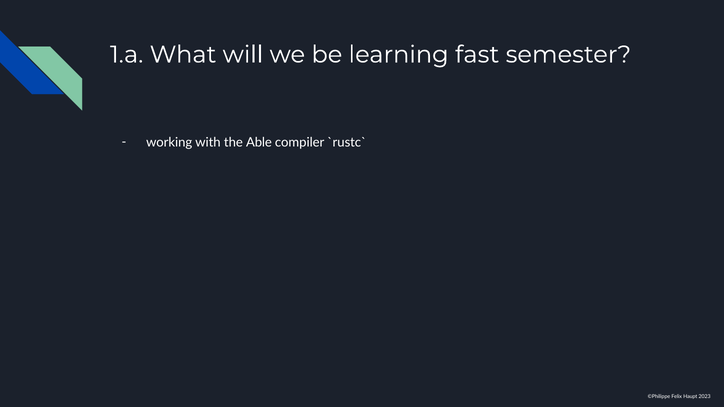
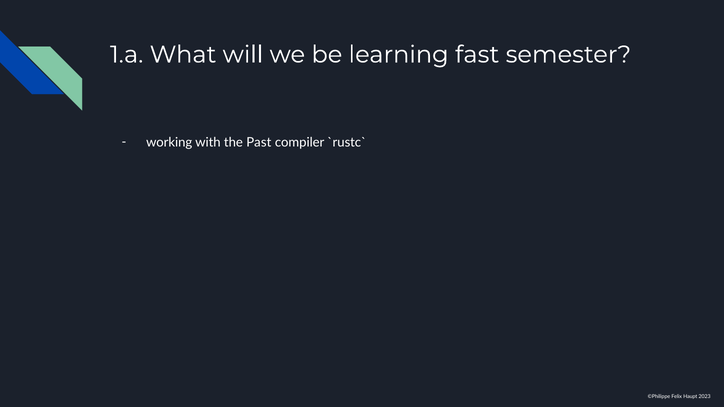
Able: Able -> Past (259, 142)
